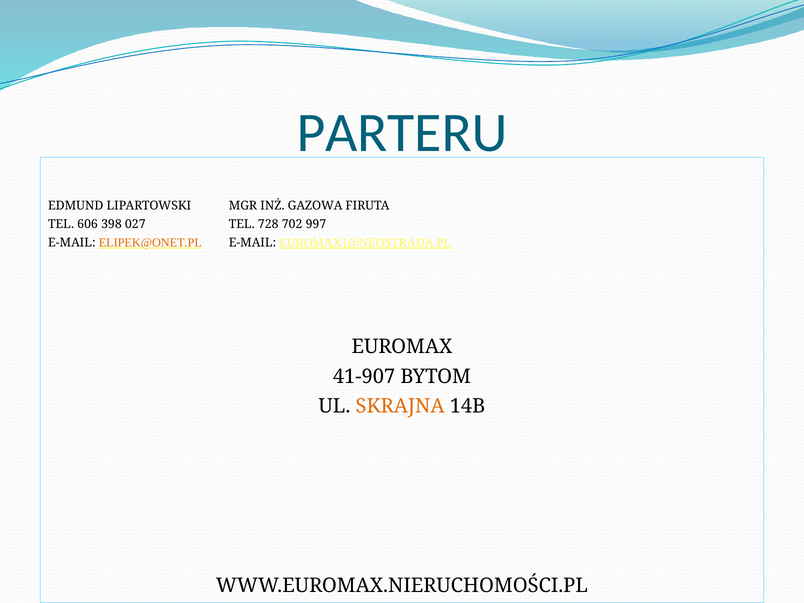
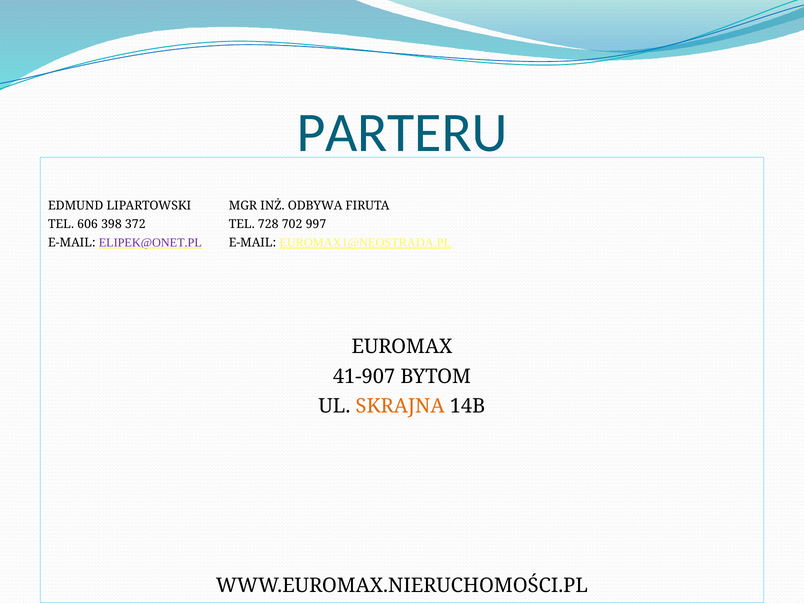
GAZOWA: GAZOWA -> ODBYWA (315, 206)
027: 027 -> 372 (135, 224)
ELIPEK@ONET.PL colour: orange -> purple (150, 243)
